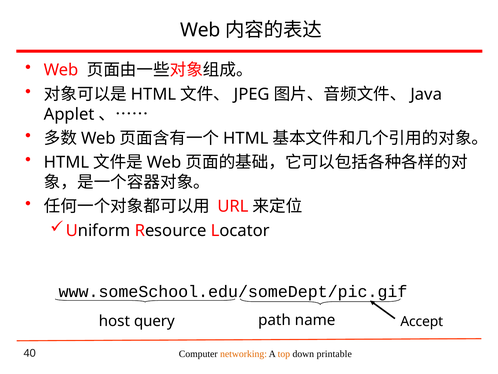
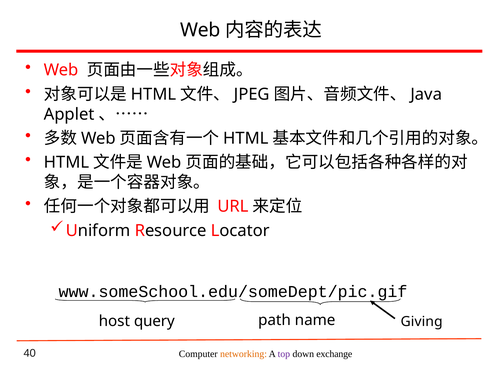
Accept: Accept -> Giving (422, 321)
top colour: orange -> purple (284, 353)
printable: printable -> exchange (334, 353)
